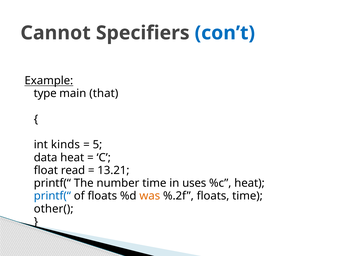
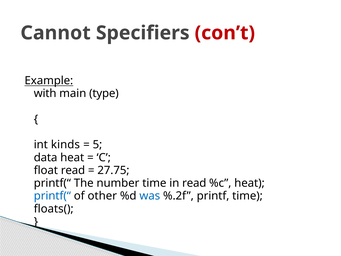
con’t colour: blue -> red (225, 33)
type: type -> with (45, 93)
that: that -> type (104, 93)
13.21: 13.21 -> 27.75 (113, 170)
in uses: uses -> read (194, 183)
of floats: floats -> other (102, 196)
was colour: orange -> blue (150, 196)
%.2f floats: floats -> printf (213, 196)
other(: other( -> floats( (54, 209)
